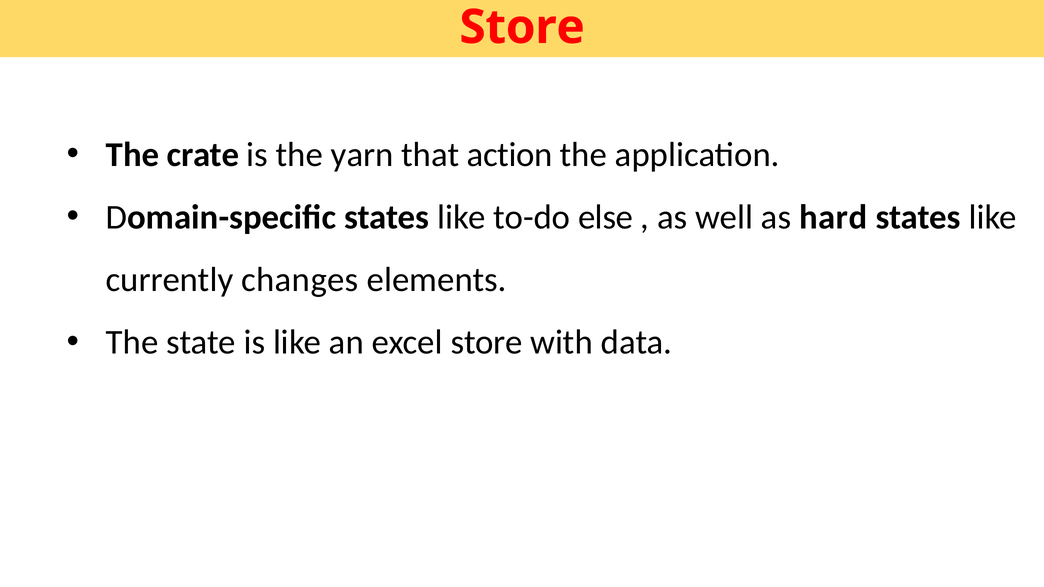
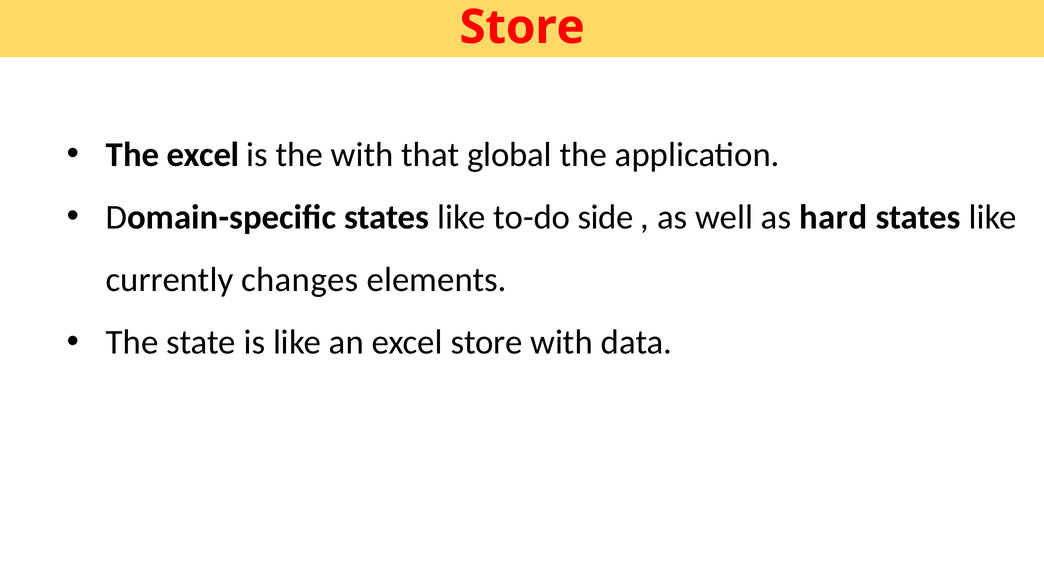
The crate: crate -> excel (203, 155)
the yarn: yarn -> with (362, 155)
action: action -> global (510, 155)
else: else -> side (606, 217)
